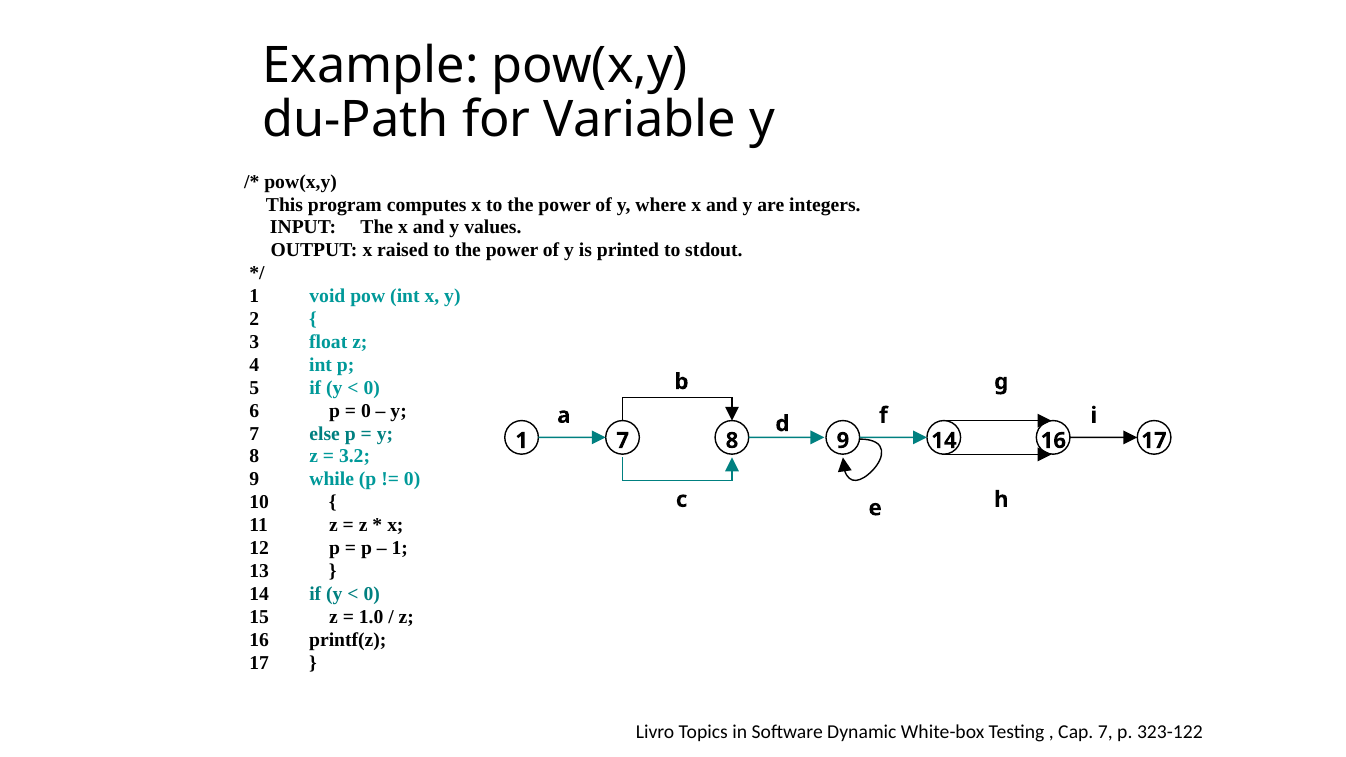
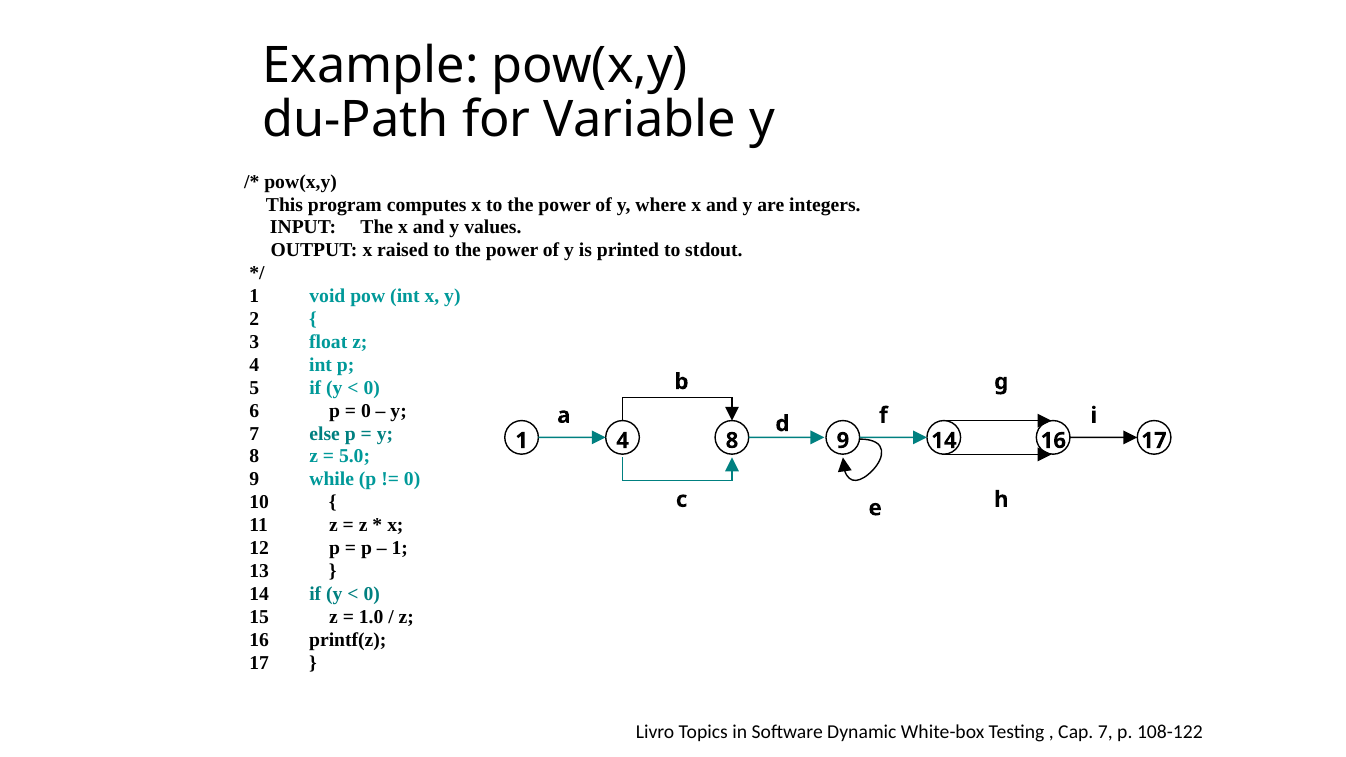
1 7: 7 -> 4 (623, 441)
3.2: 3.2 -> 5.0 (355, 457)
323-122: 323-122 -> 108-122 (1170, 732)
